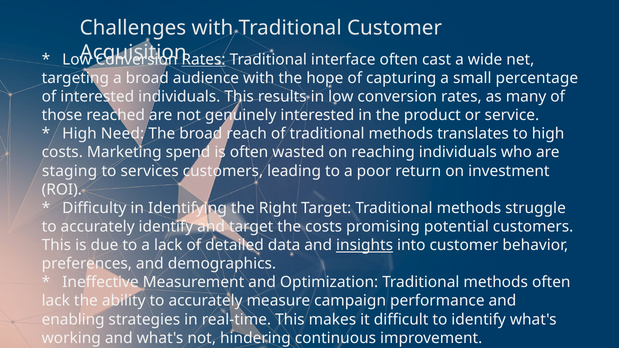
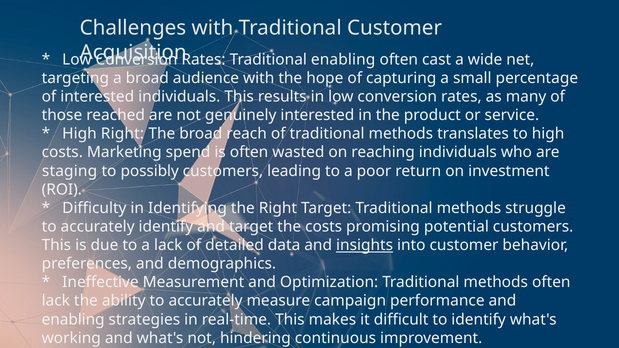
Rates underline: present -> none (204, 60)
Traditional interface: interface -> enabling (343, 60)
High Need: Need -> Right (122, 134)
services: services -> possibly (150, 171)
